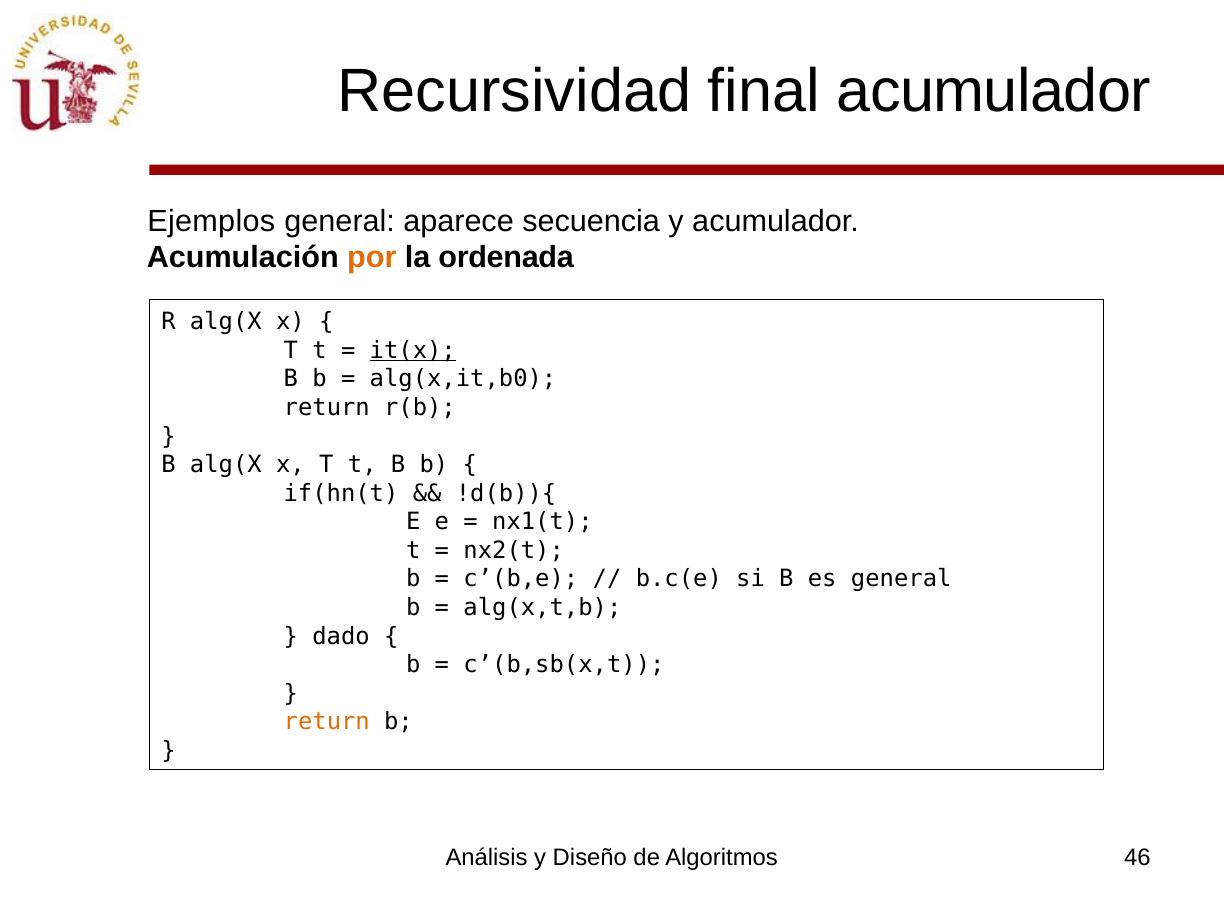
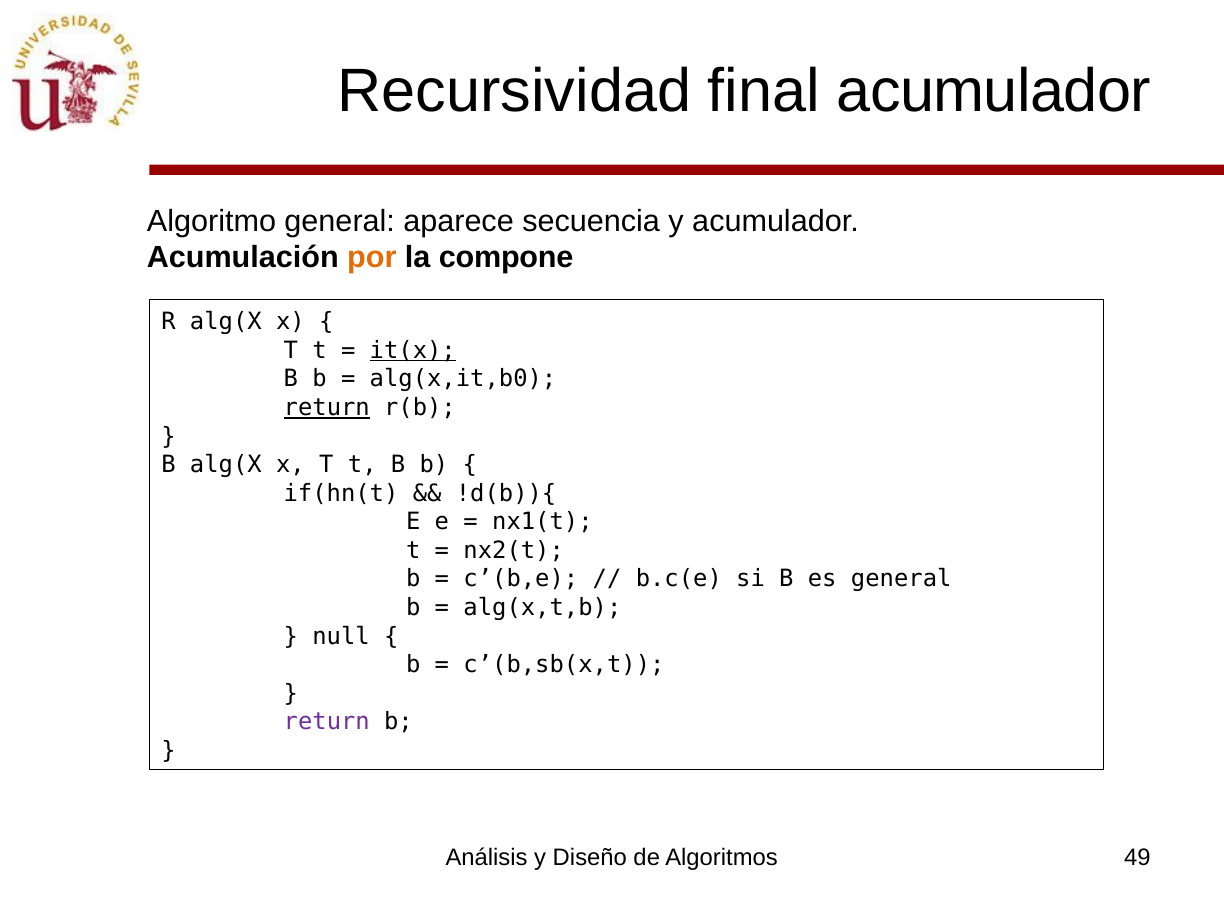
Ejemplos: Ejemplos -> Algoritmo (211, 221)
ordenada: ordenada -> compone (506, 258)
return underline: none -> present (327, 408)
dado: dado -> null (341, 636)
return colour: orange -> purple (327, 722)
46: 46 -> 49 (1137, 858)
